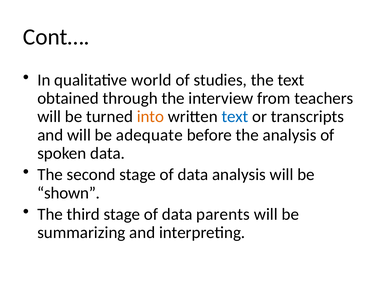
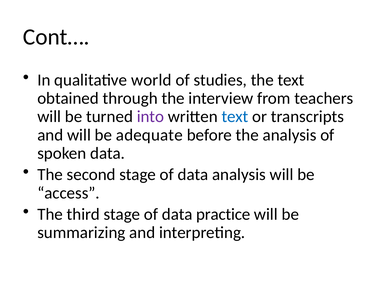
into colour: orange -> purple (150, 117)
shown: shown -> access (69, 193)
parents: parents -> practice (223, 215)
